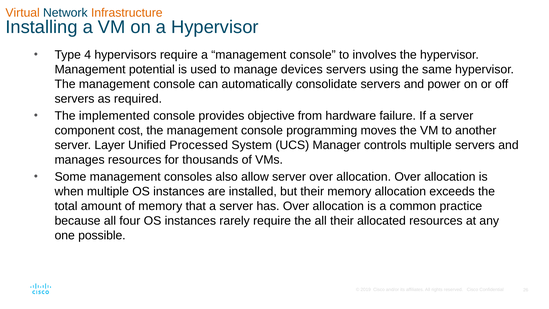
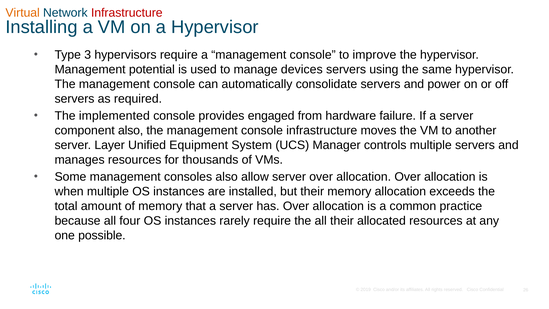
Infrastructure colour: orange -> red (127, 13)
4: 4 -> 3 (88, 55)
involves: involves -> improve (374, 55)
objective: objective -> engaged (271, 116)
component cost: cost -> also (131, 130)
console programming: programming -> infrastructure (322, 130)
Processed: Processed -> Equipment (199, 145)
